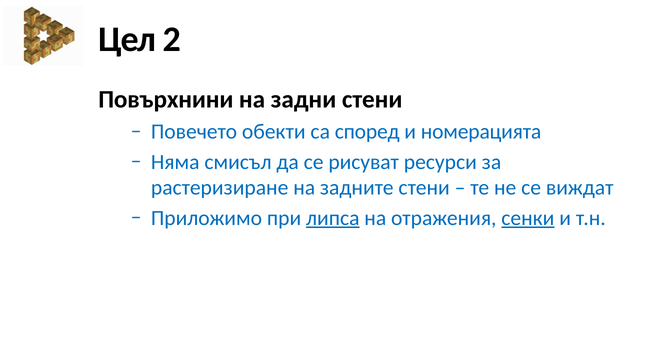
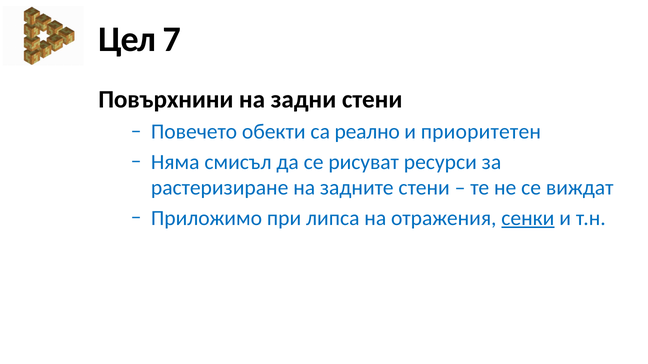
2: 2 -> 7 (172, 40)
според: според -> реално (367, 132)
номерацията: номерацията -> приоритетен (481, 132)
липса underline: present -> none (333, 218)
